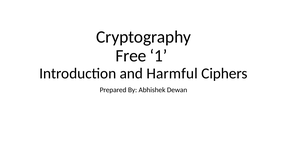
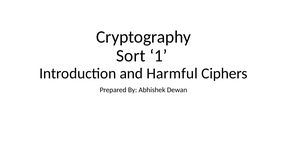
Free: Free -> Sort (131, 56)
